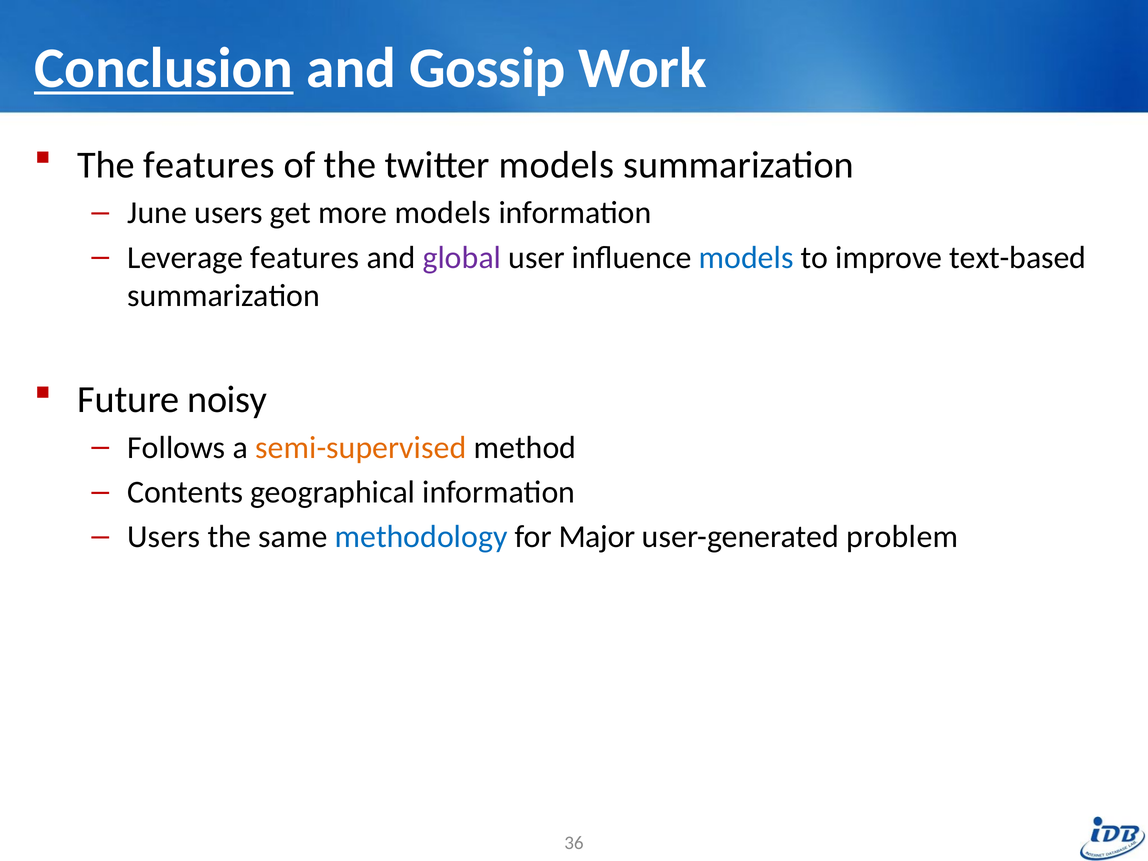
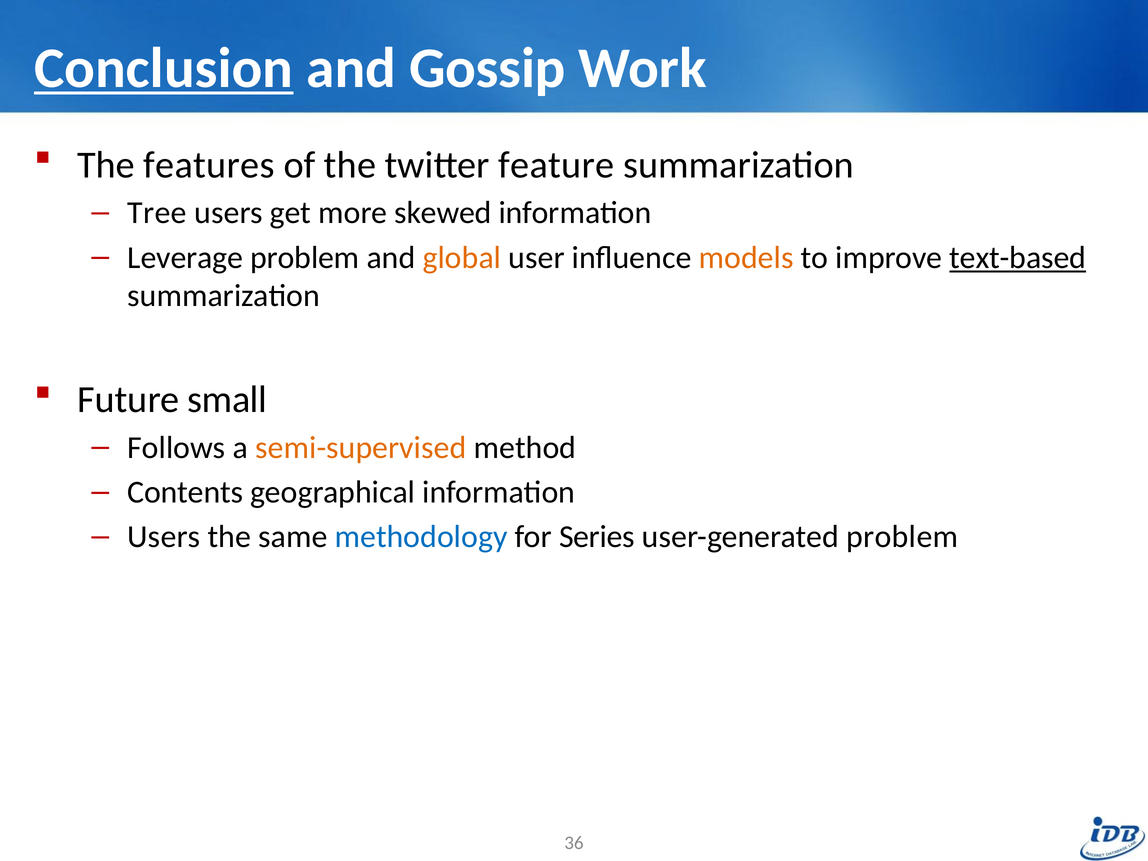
twitter models: models -> feature (556, 165)
June: June -> Tree (157, 213)
more models: models -> skewed (443, 213)
Leverage features: features -> problem (305, 258)
global colour: purple -> orange (462, 258)
models colour: blue -> orange (746, 258)
text-based underline: none -> present (1018, 258)
noisy: noisy -> small (227, 400)
Major: Major -> Series (597, 537)
